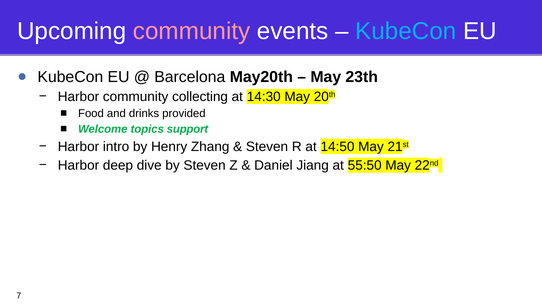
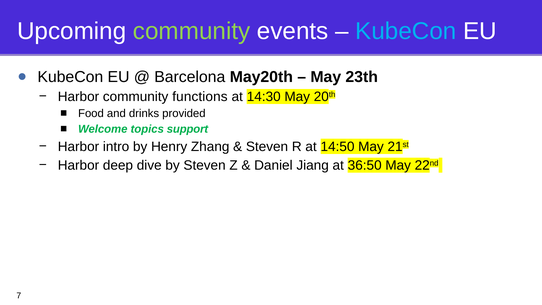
community colour: pink -> light green (192, 31)
collecting: collecting -> functions (200, 97)
55:50: 55:50 -> 36:50 (365, 165)
